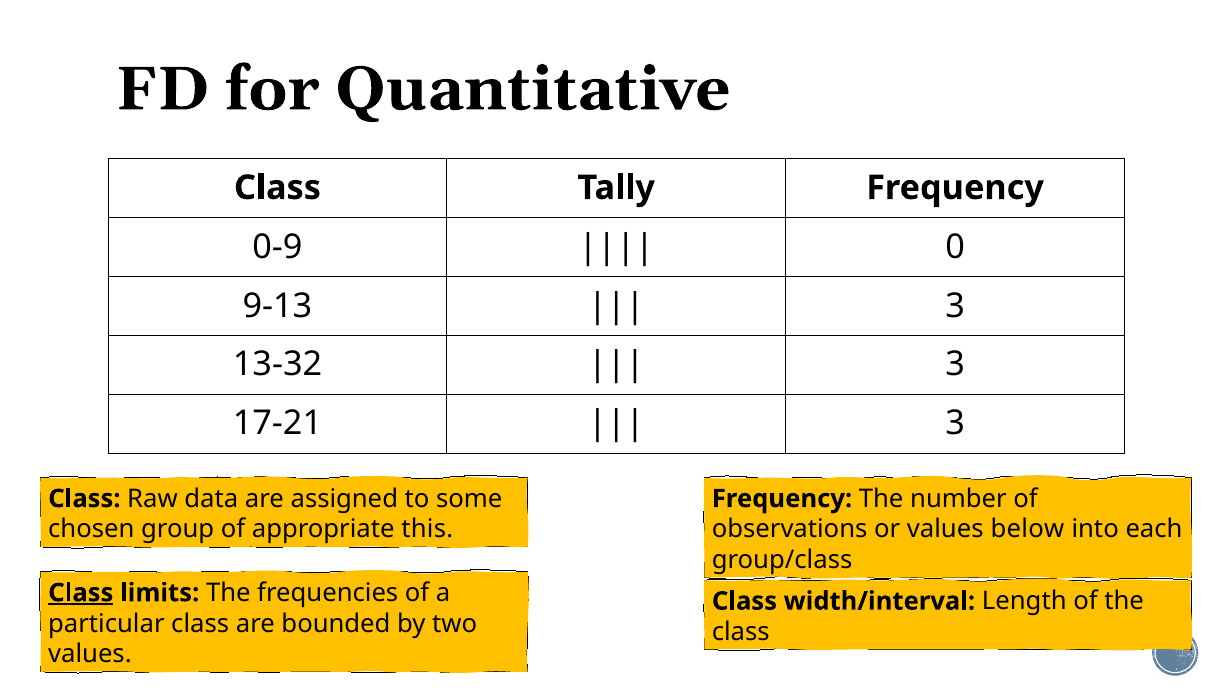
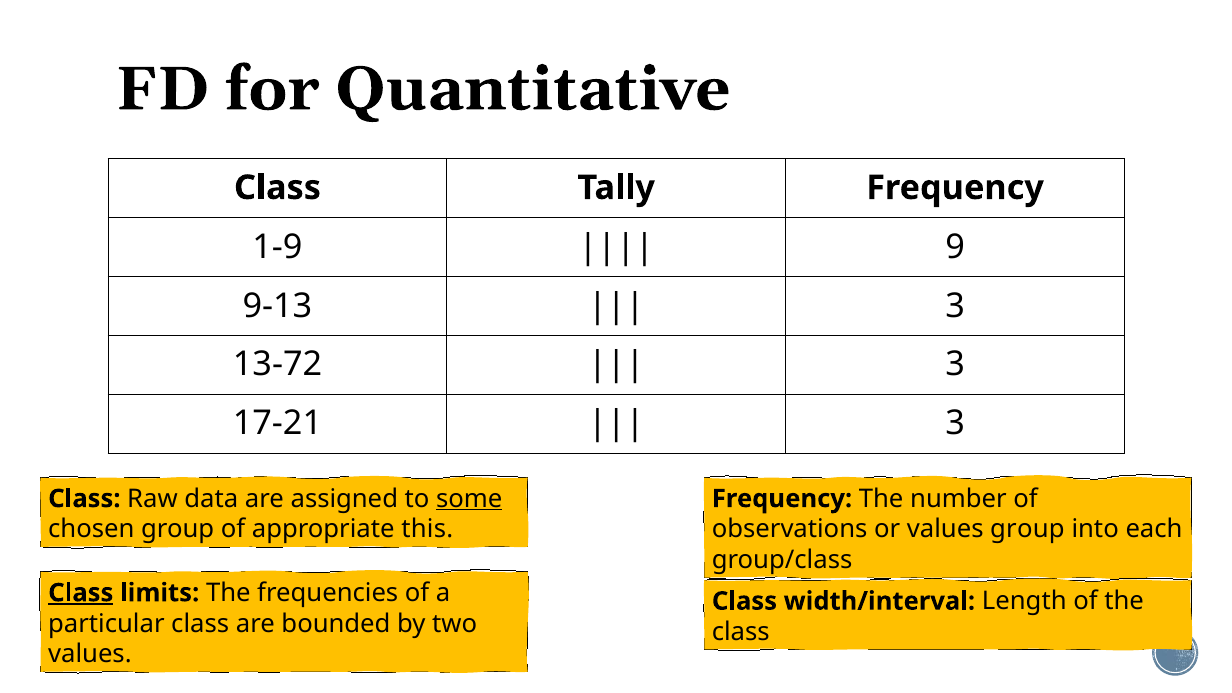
0-9: 0-9 -> 1-9 (277, 247)
0: 0 -> 9 (955, 247)
13-32: 13-32 -> 13-72 (278, 365)
some underline: none -> present (469, 499)
values below: below -> group (1027, 529)
